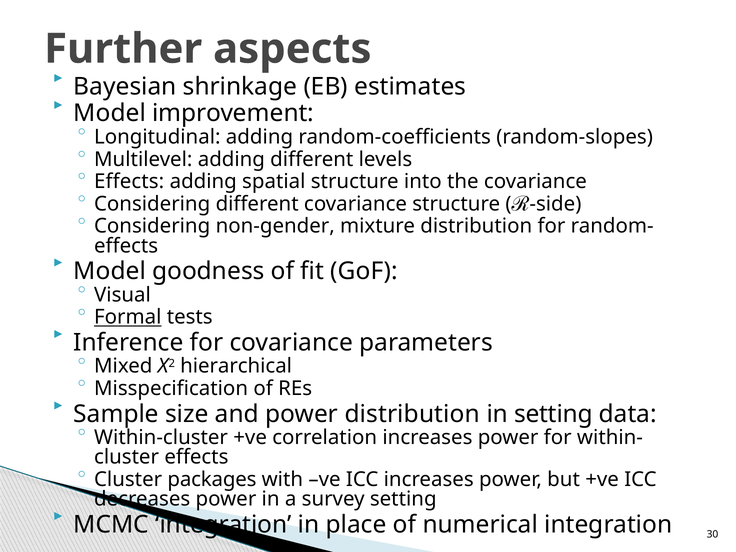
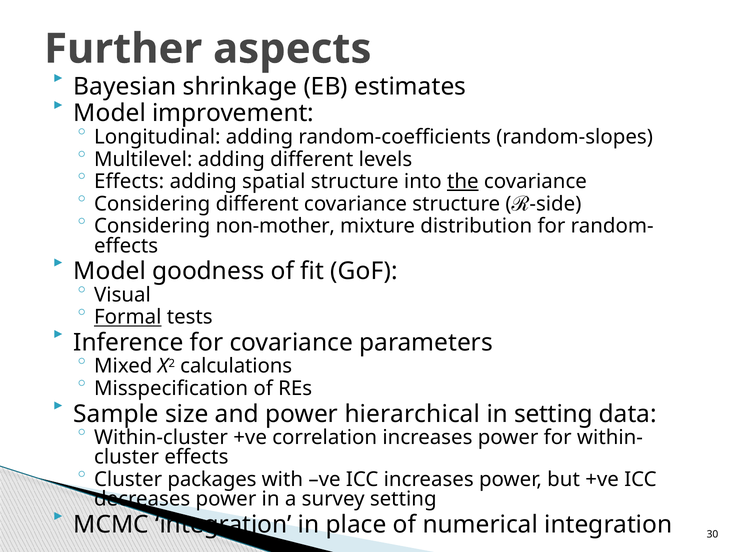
the underline: none -> present (463, 182)
non-gender: non-gender -> non-mother (275, 226)
hierarchical: hierarchical -> calculations (236, 366)
power distribution: distribution -> hierarchical (412, 414)
